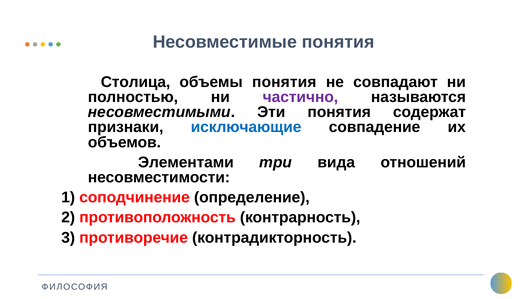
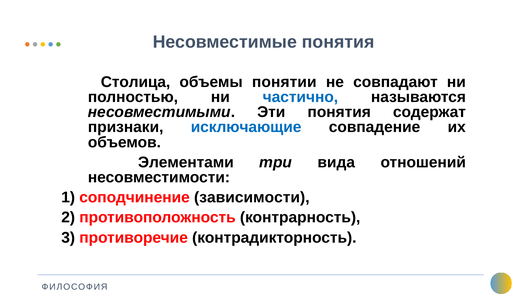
объемы понятия: понятия -> понятии (284, 82)
частично colour: purple -> blue (300, 97)
определение: определение -> зависимости (252, 198)
